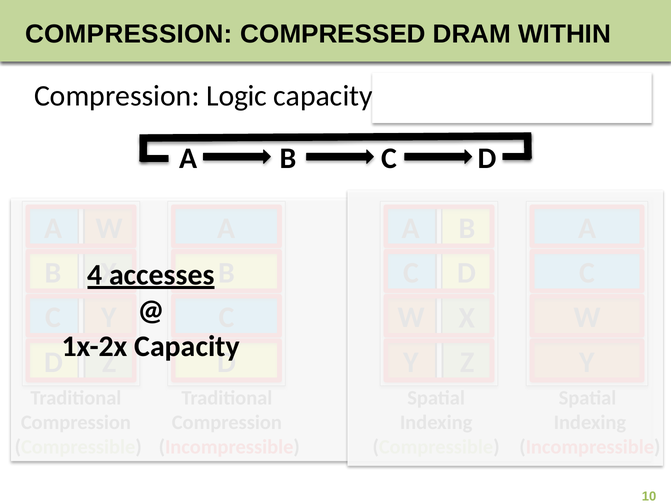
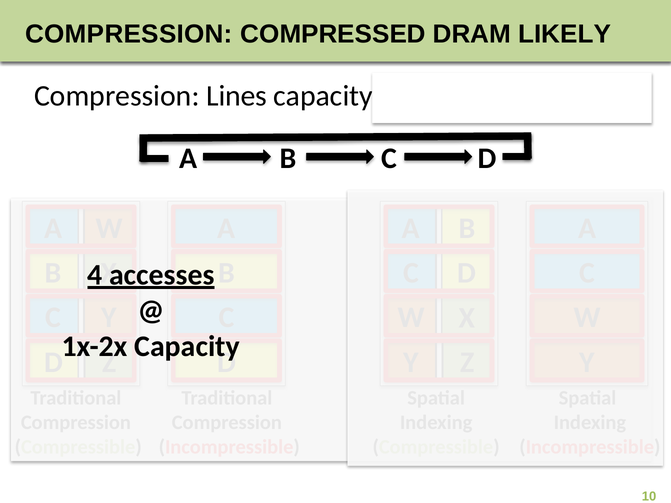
WITHIN: WITHIN -> LIKELY (565, 34)
Logic: Logic -> Lines (237, 96)
